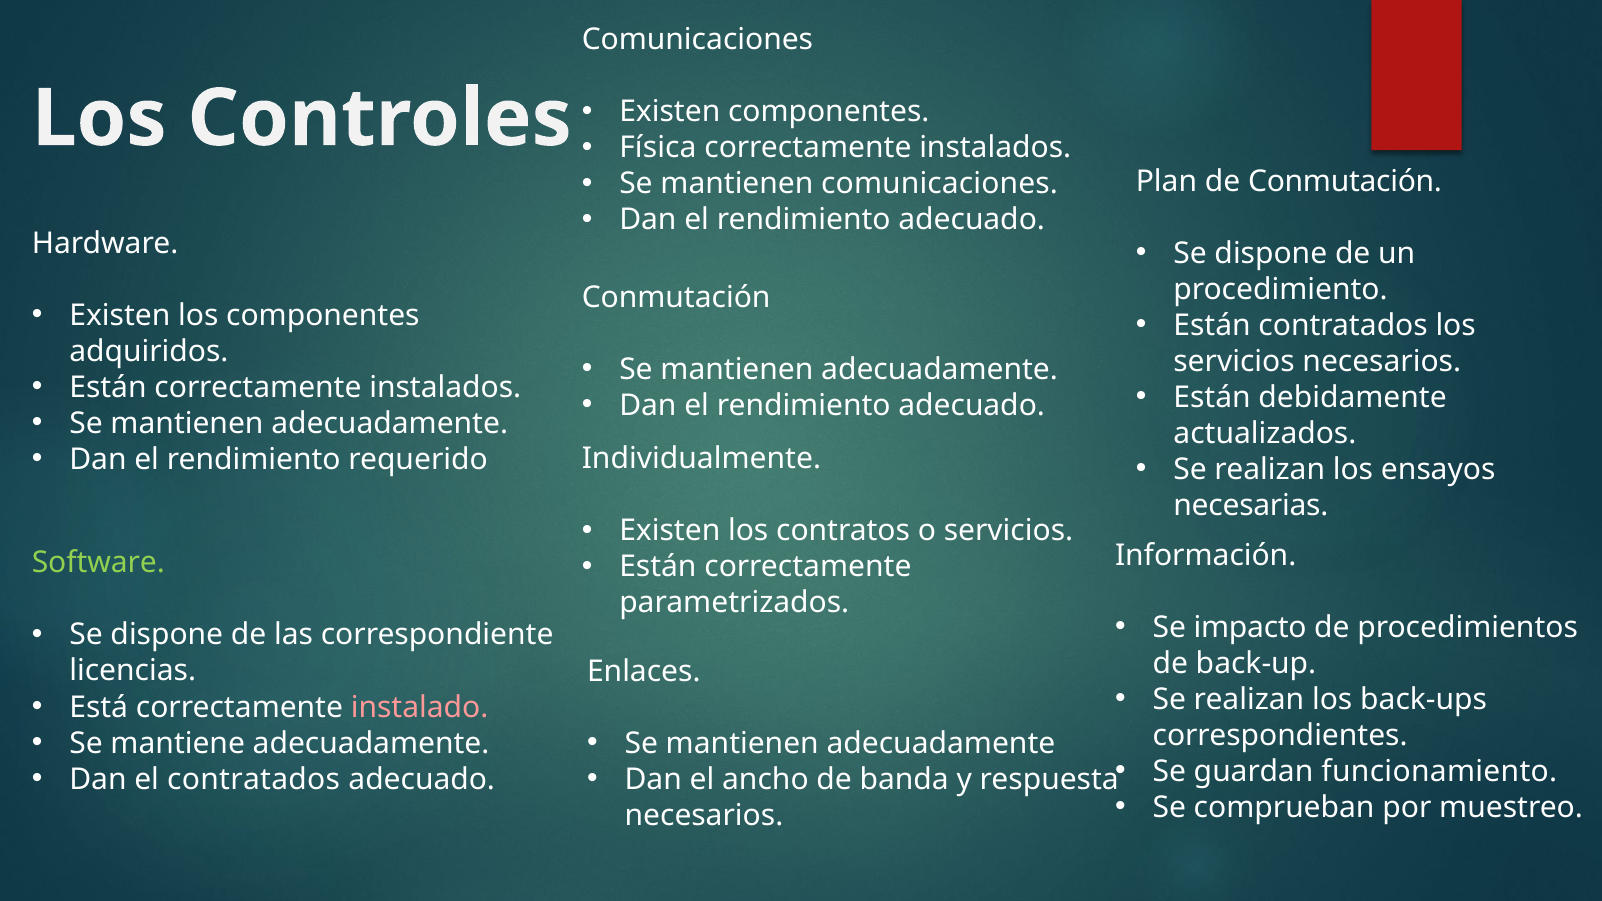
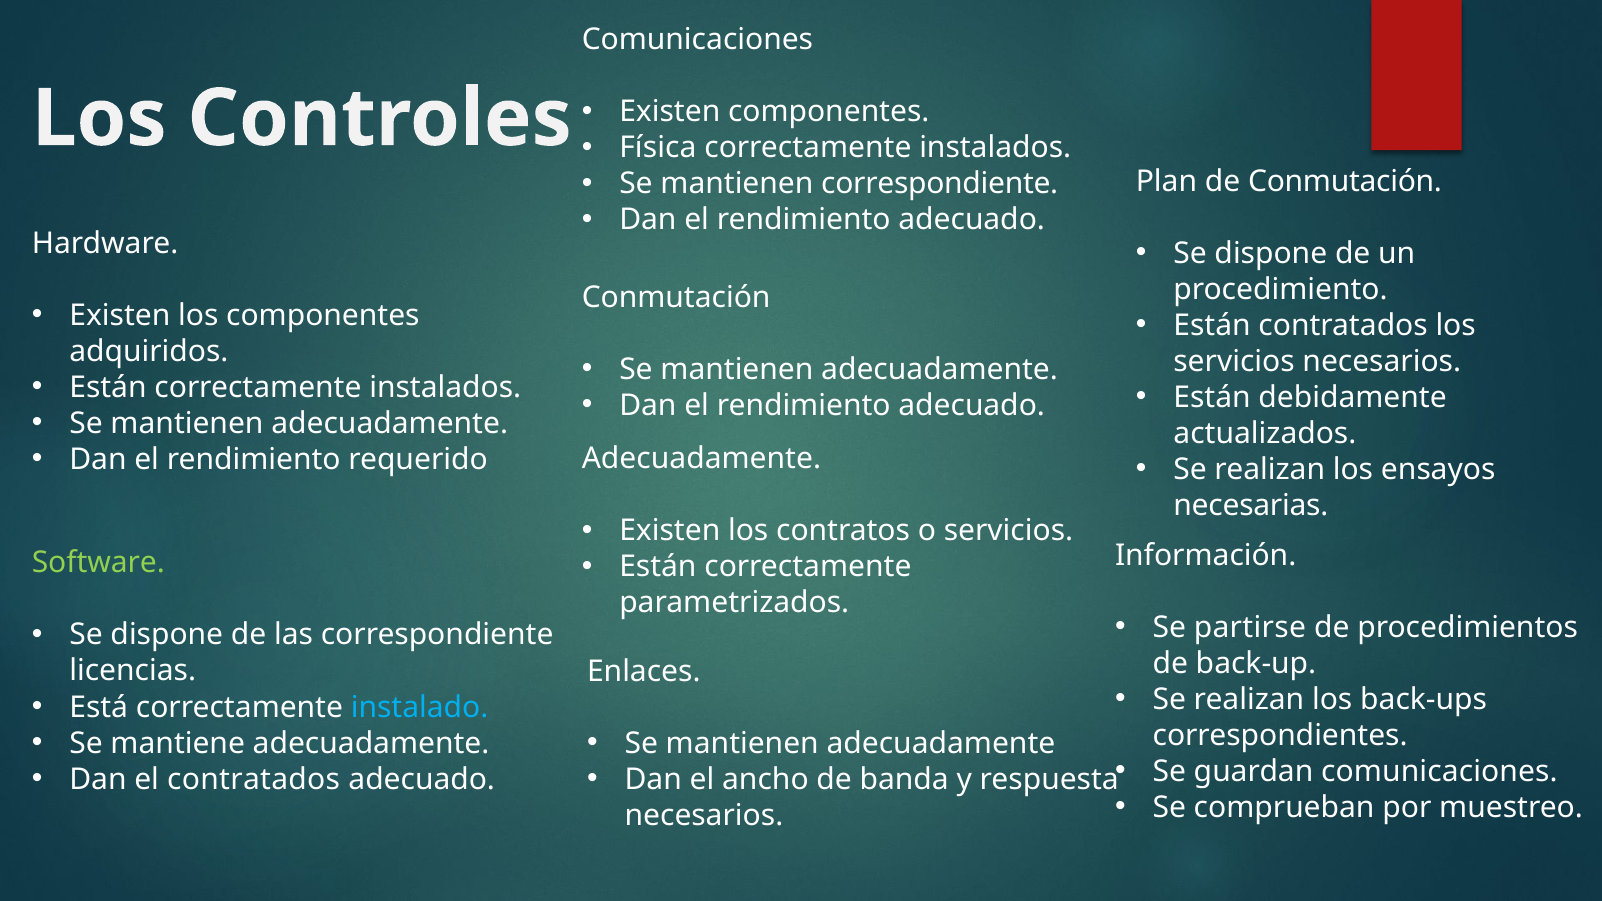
mantienen comunicaciones: comunicaciones -> correspondiente (940, 184)
Individualmente: Individualmente -> Adecuadamente (701, 459)
impacto: impacto -> partirse (1250, 627)
instalado colour: pink -> light blue (420, 707)
guardan funcionamiento: funcionamiento -> comunicaciones (1439, 772)
